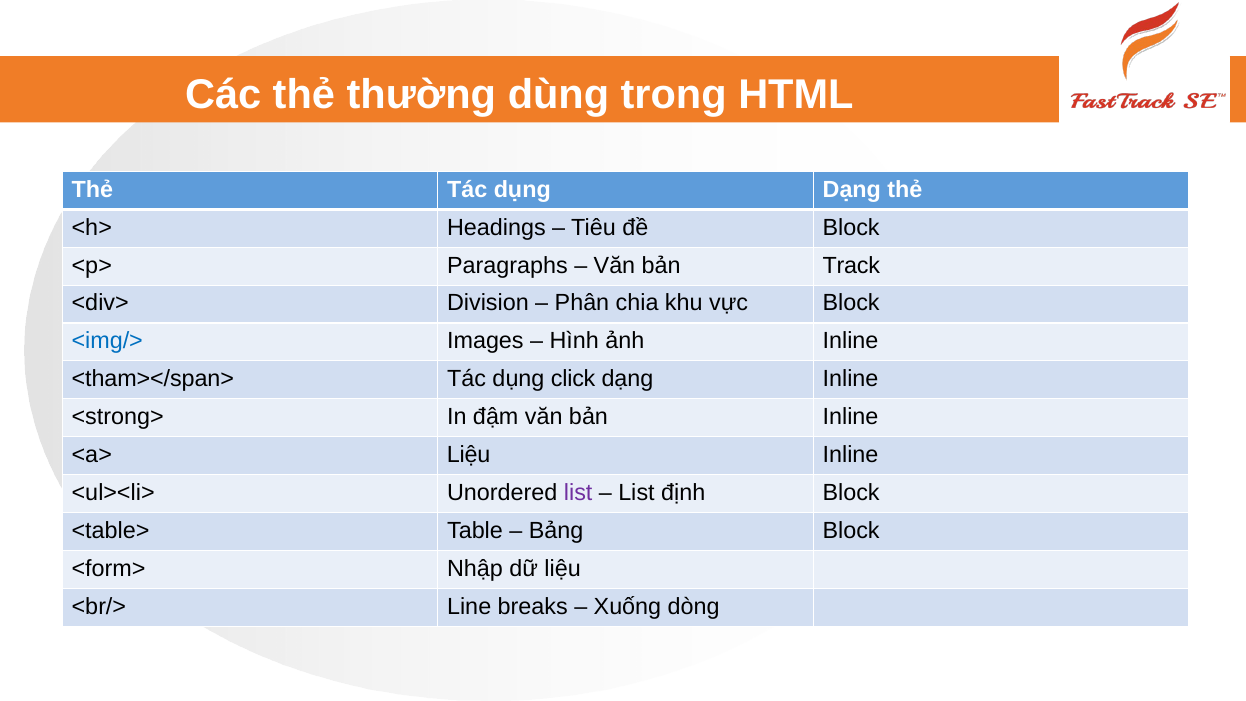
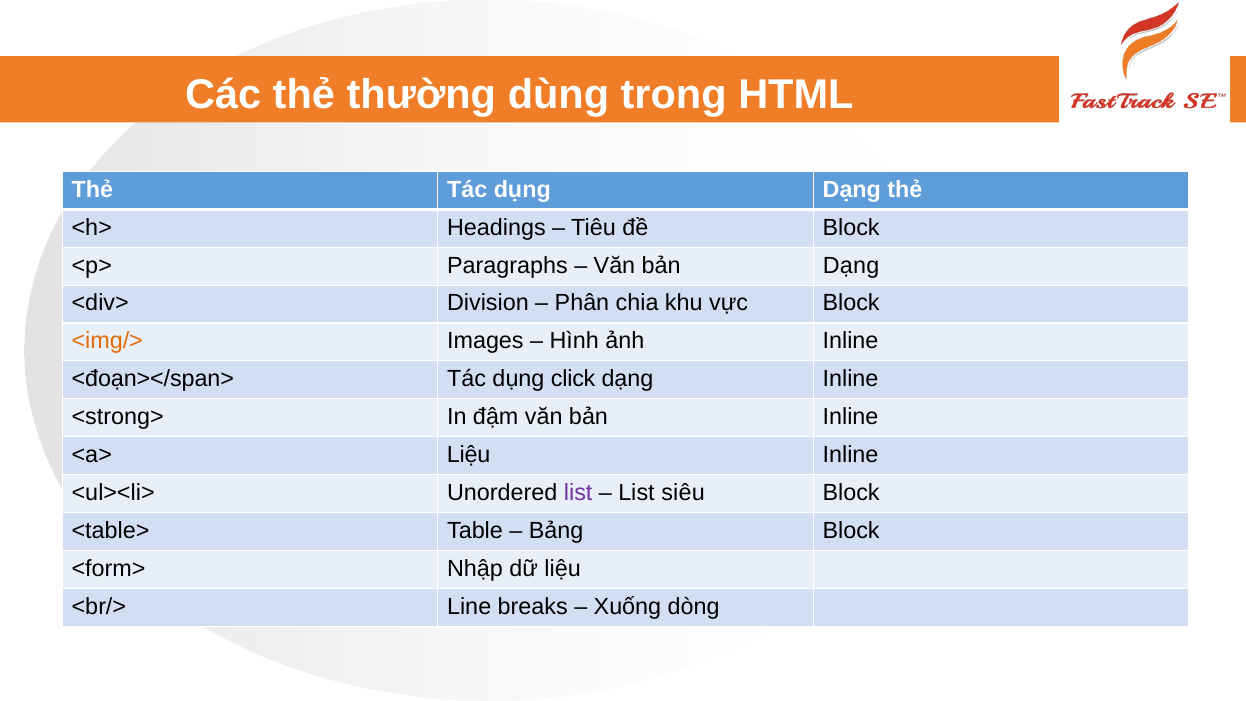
bản Track: Track -> Dạng (851, 265)
<img/> colour: blue -> orange (107, 341)
<tham></span>: <tham></span> -> <đoạn></span> (153, 379)
định: định -> siêu (683, 493)
